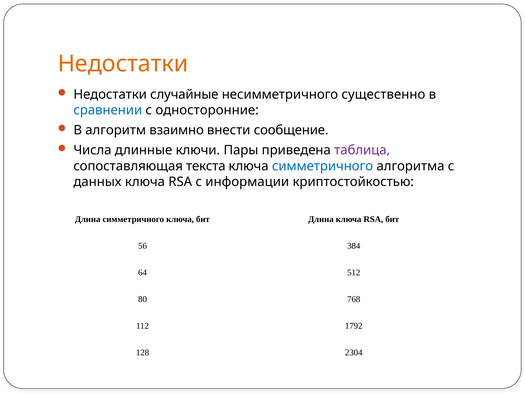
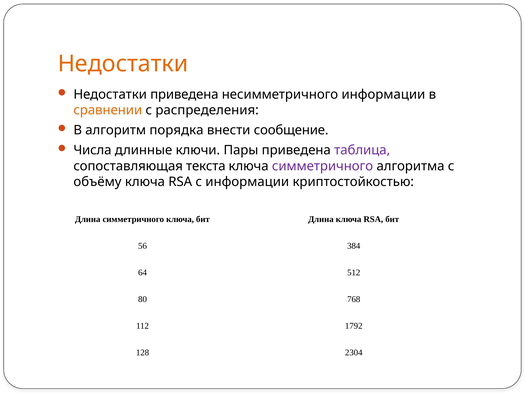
Недостатки случайные: случайные -> приведена (184, 95)
несимметричного существенно: существенно -> информации (383, 95)
сравнении colour: blue -> orange (108, 110)
односторонние: односторонние -> распределения (207, 110)
взаимно: взаимно -> порядка (176, 130)
симметричного colour: blue -> purple (323, 166)
данных: данных -> объёму (97, 182)
